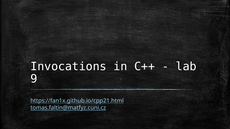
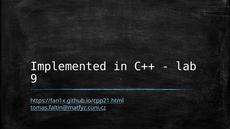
Invocations: Invocations -> Implemented (69, 67)
